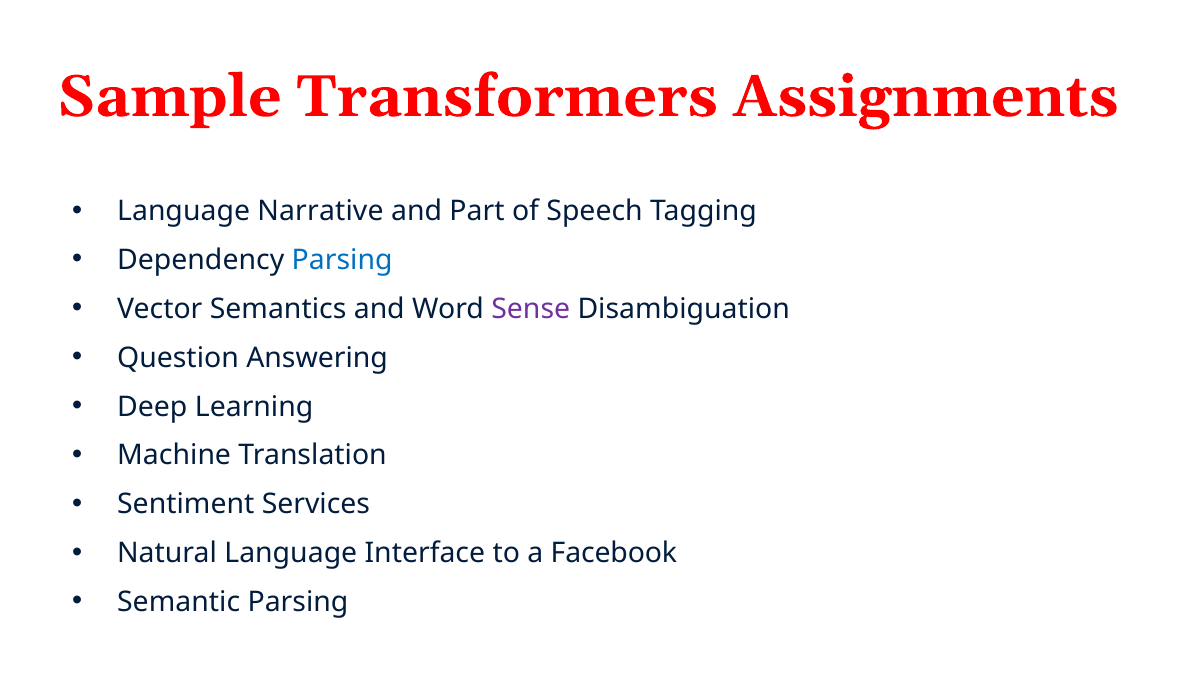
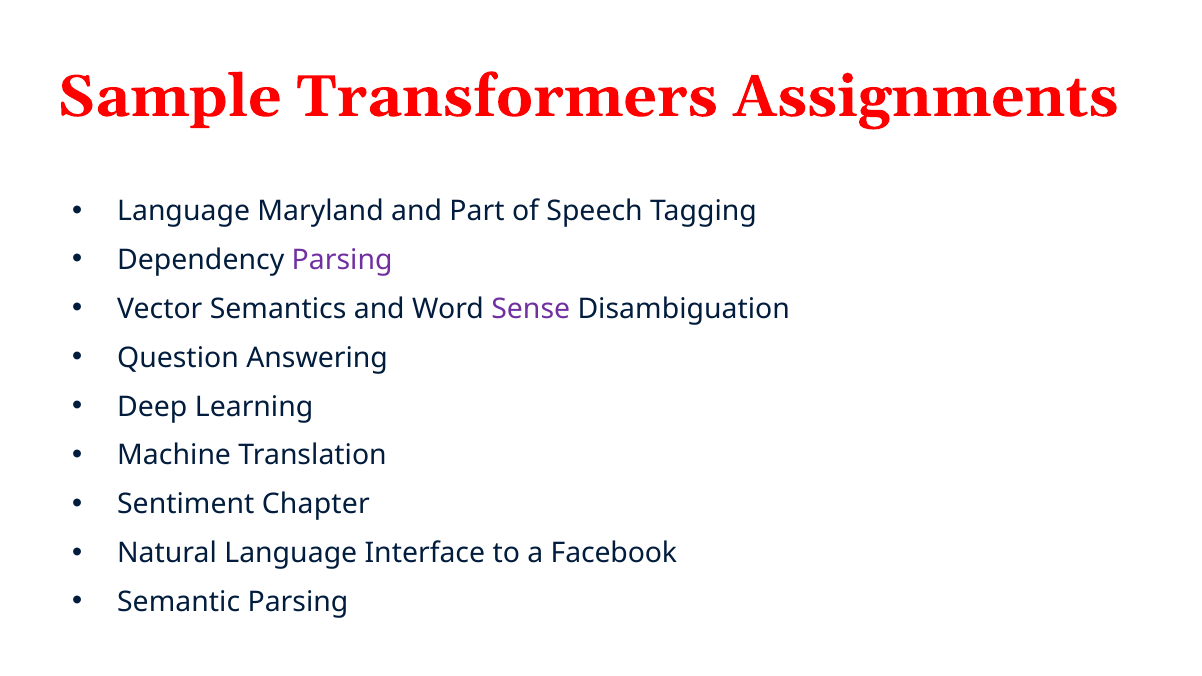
Narrative: Narrative -> Maryland (321, 211)
Parsing colour: blue -> purple (342, 260)
Services: Services -> Chapter (316, 505)
